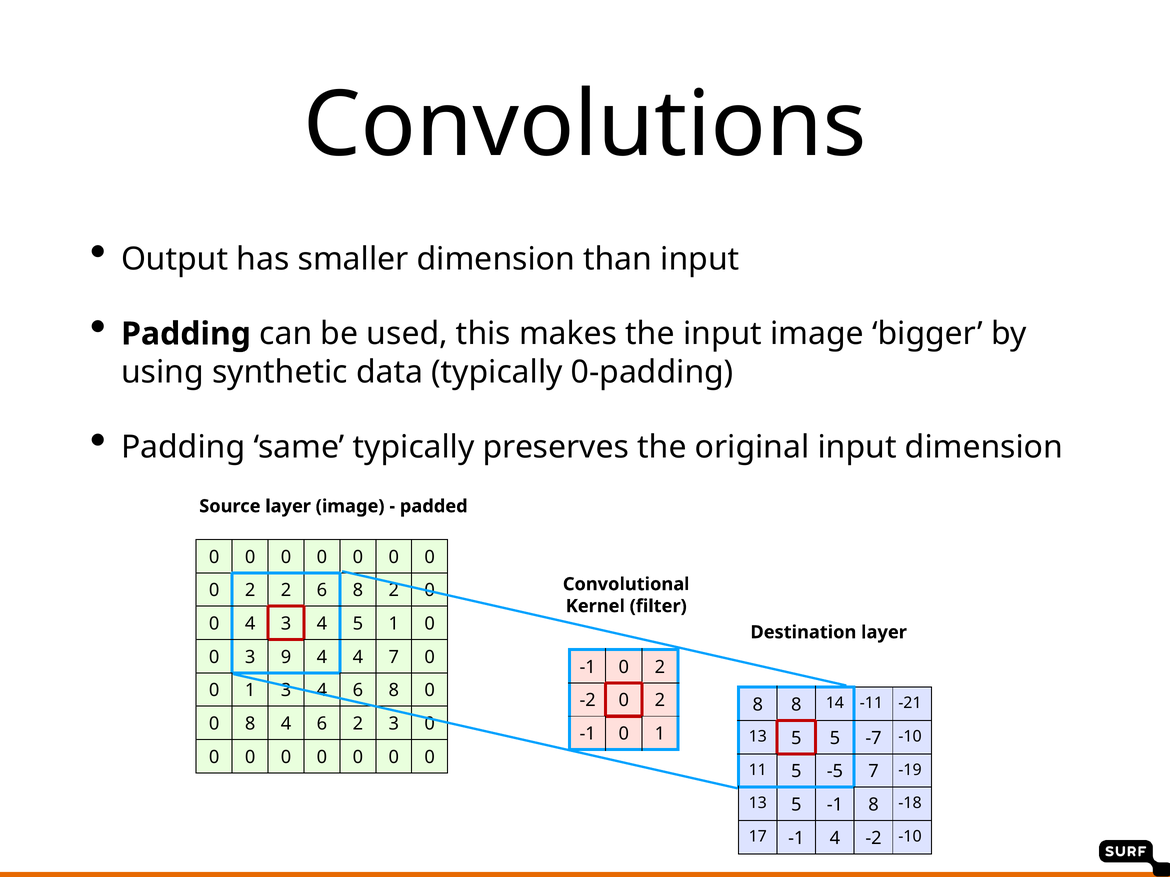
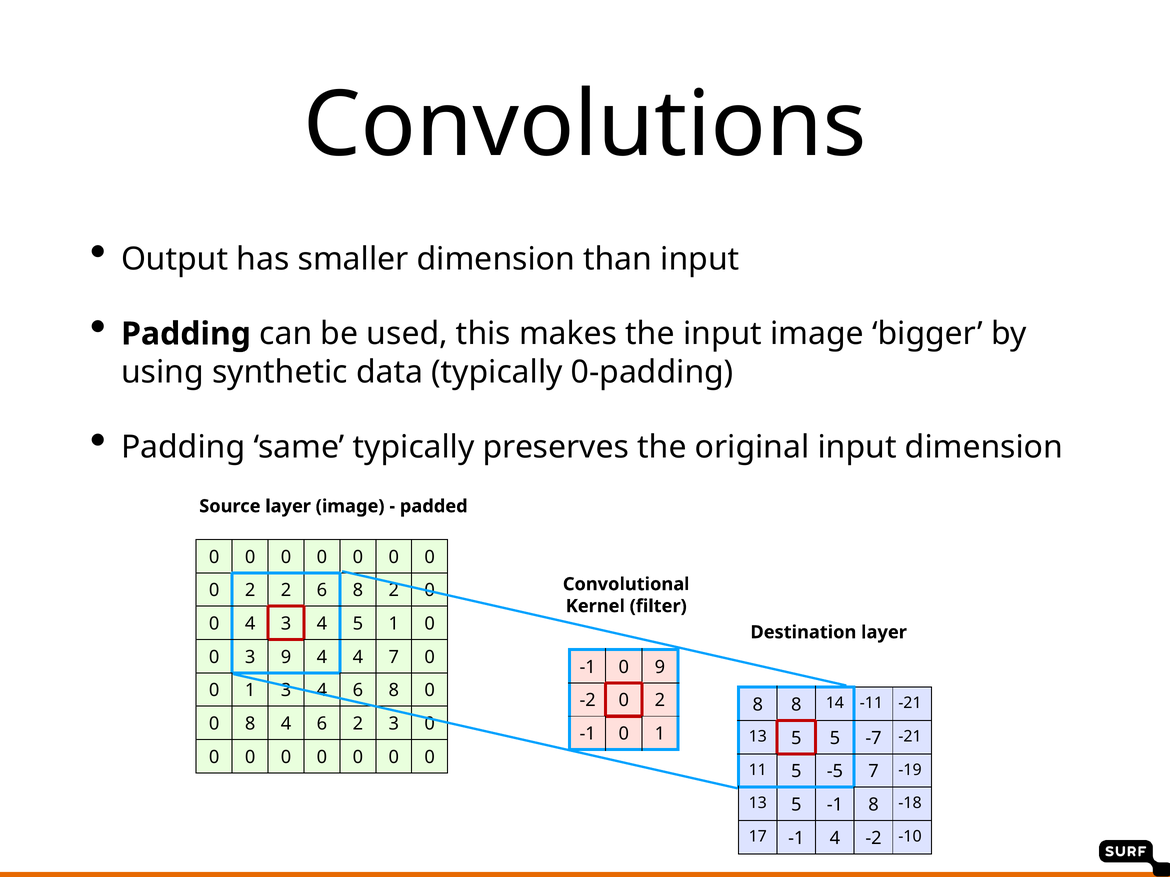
-1 0 2: 2 -> 9 (660, 667)
-7 -10: -10 -> -21 (910, 737)
